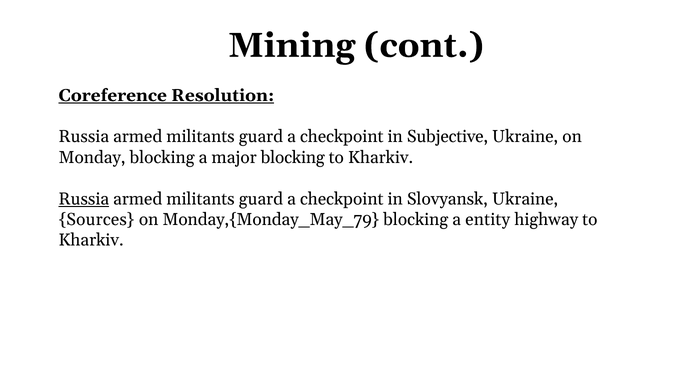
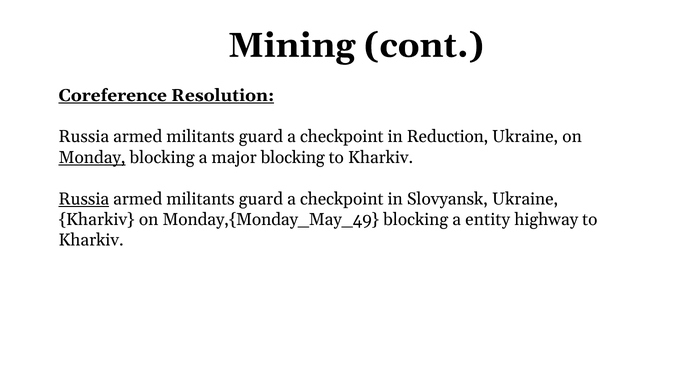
Subjective: Subjective -> Reduction (448, 137)
Monday underline: none -> present (92, 157)
Sources: Sources -> Kharkiv (97, 219)
Monday,{Monday_May_79: Monday,{Monday_May_79 -> Monday,{Monday_May_49 (271, 219)
